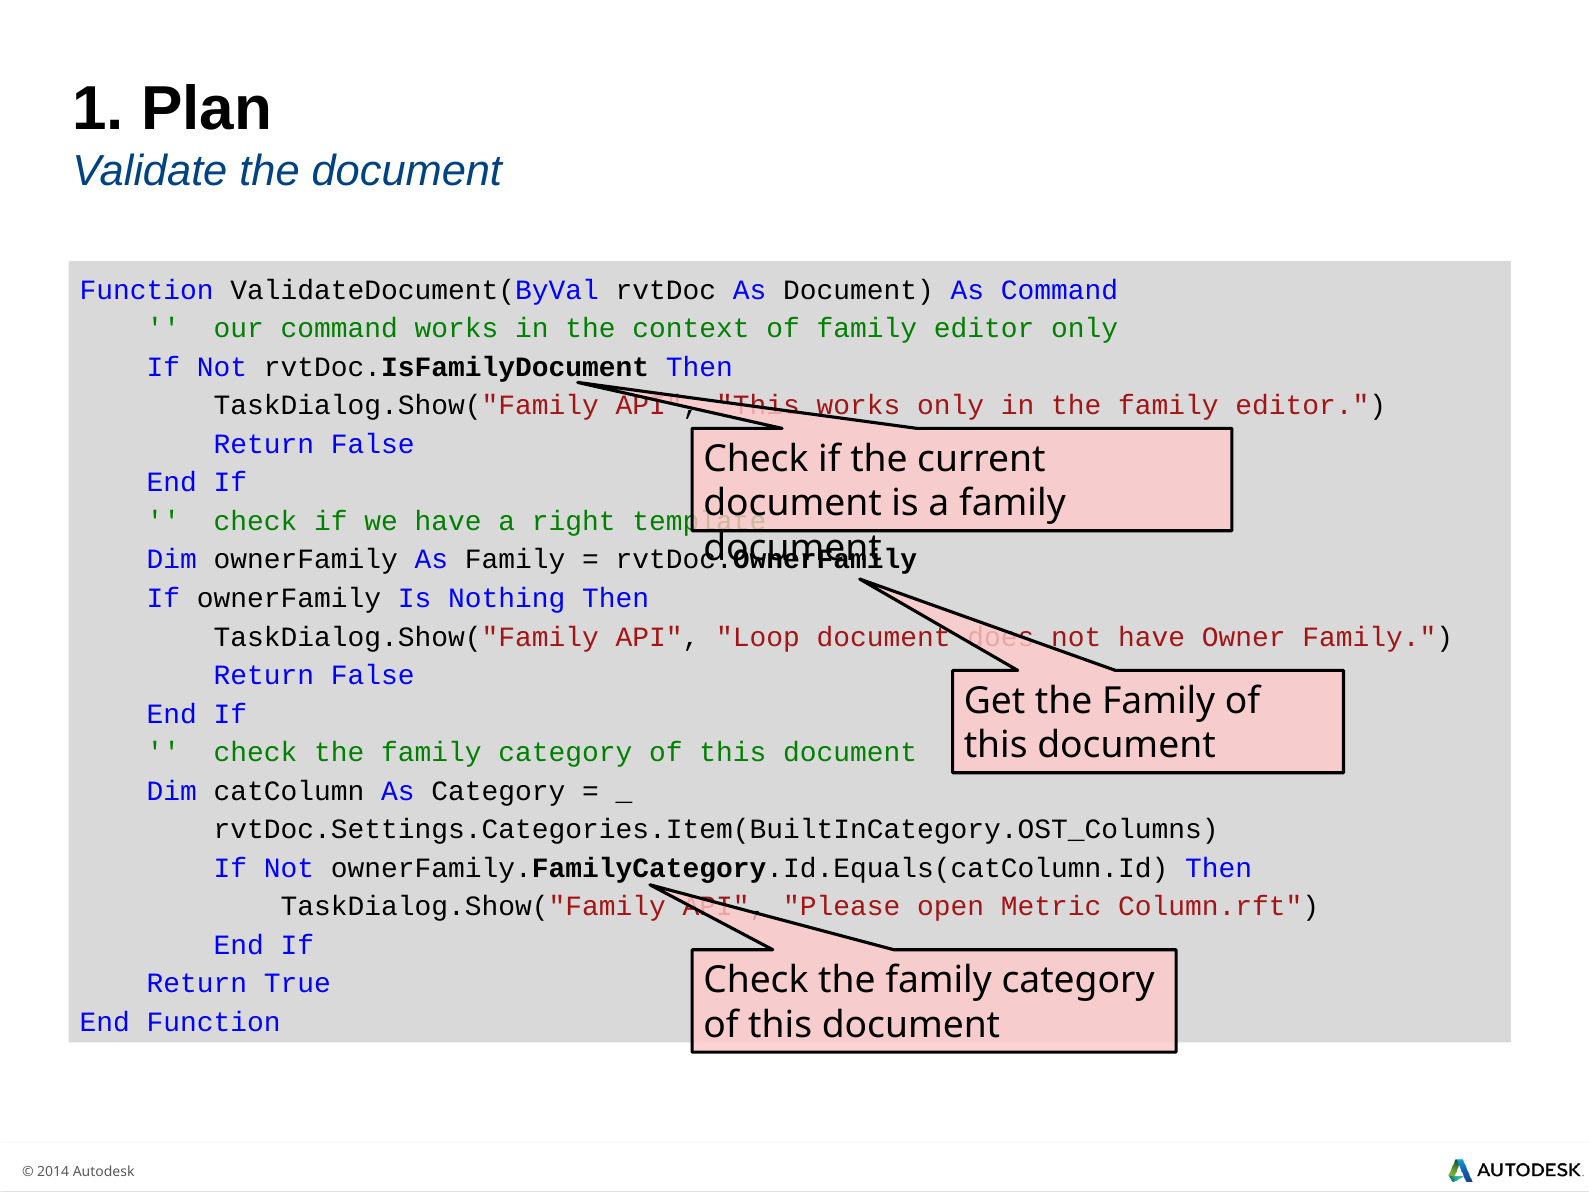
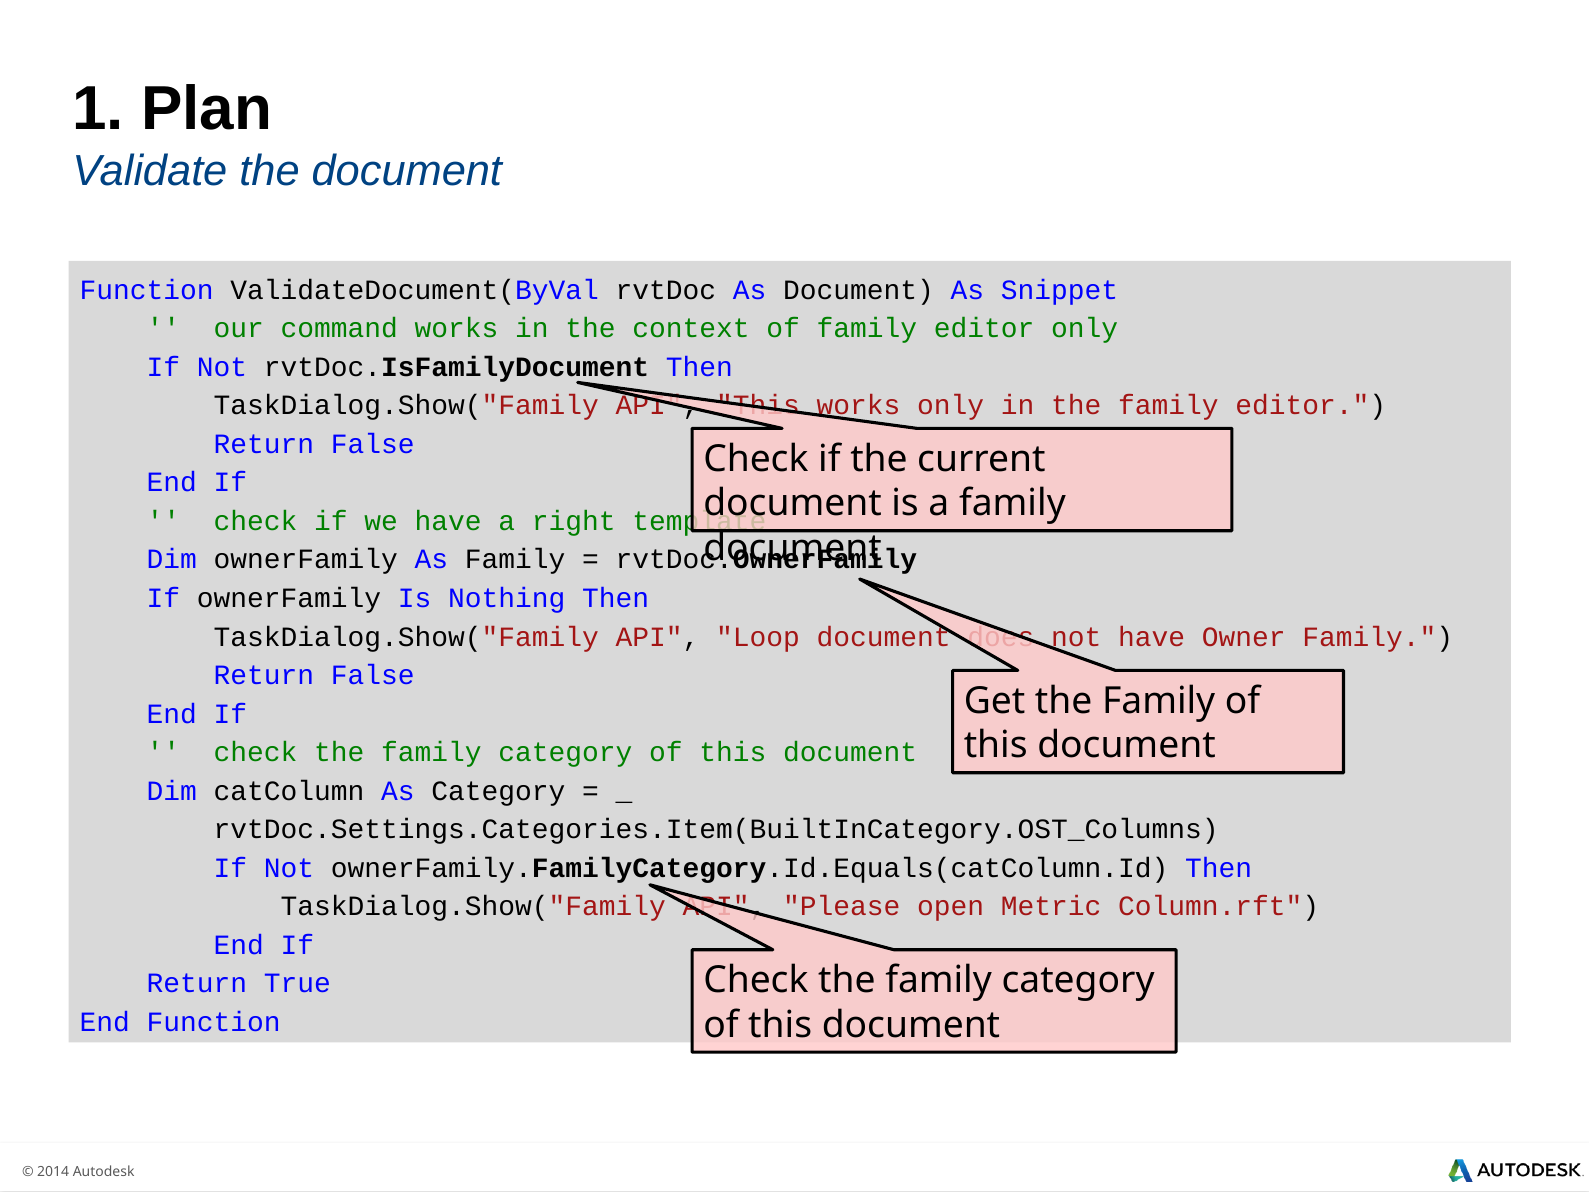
As Command: Command -> Snippet (1060, 290)
